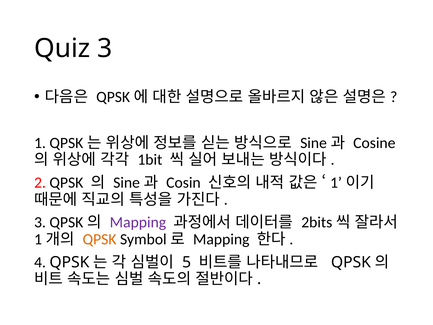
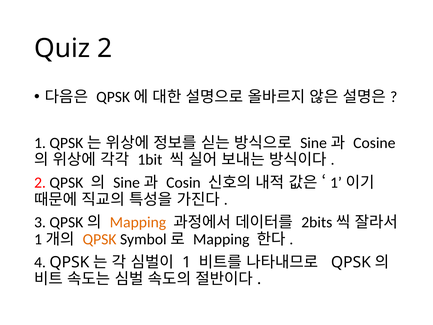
Quiz 3: 3 -> 2 (105, 48)
Mapping colour: purple -> orange (138, 222)
5: 5 -> 1 (187, 262)
